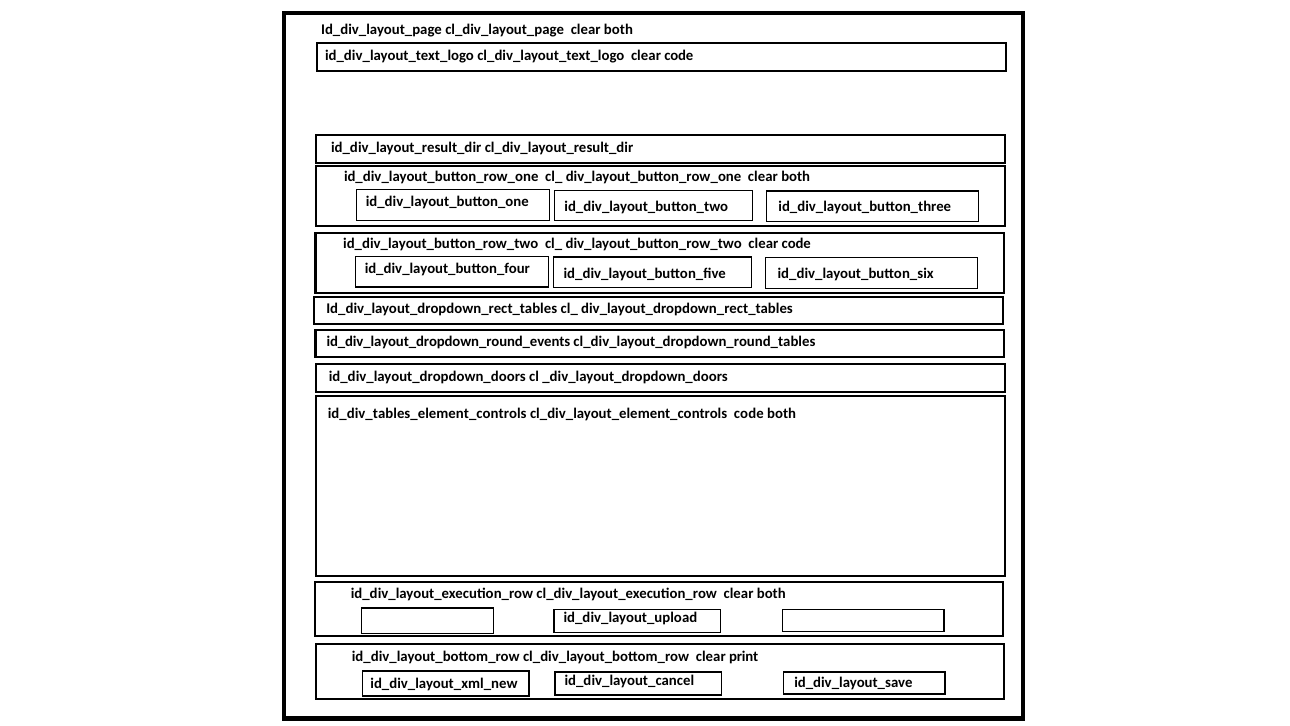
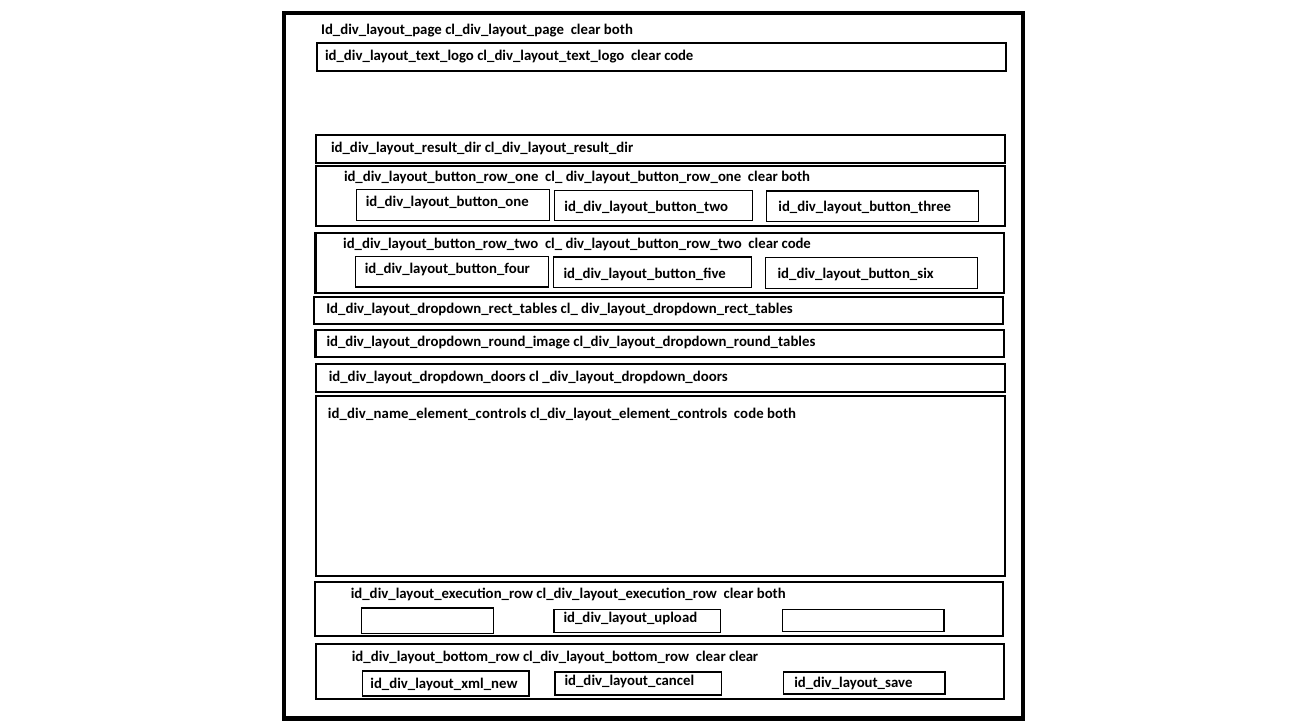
id_div_layout_dropdown_round_events: id_div_layout_dropdown_round_events -> id_div_layout_dropdown_round_image (448, 342)
id_div_tables_element_controls: id_div_tables_element_controls -> id_div_name_element_controls (427, 413)
clear print: print -> clear (744, 656)
